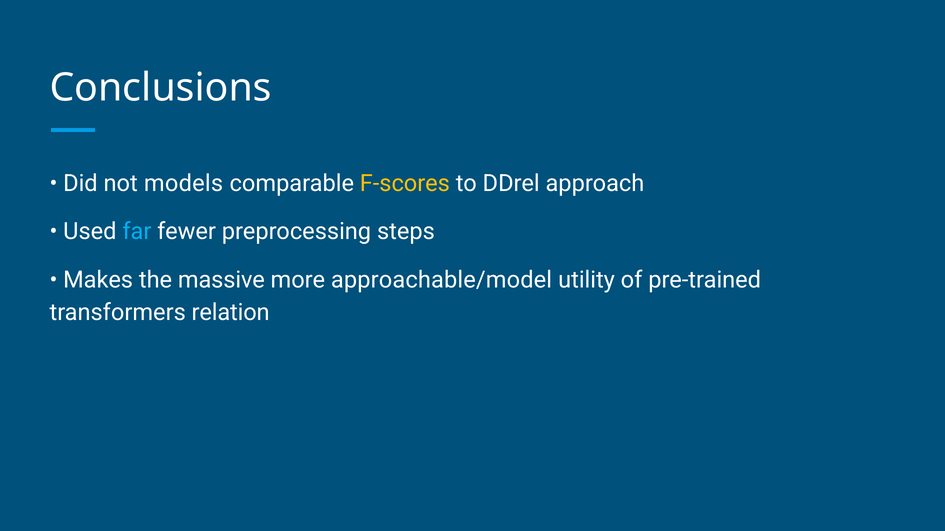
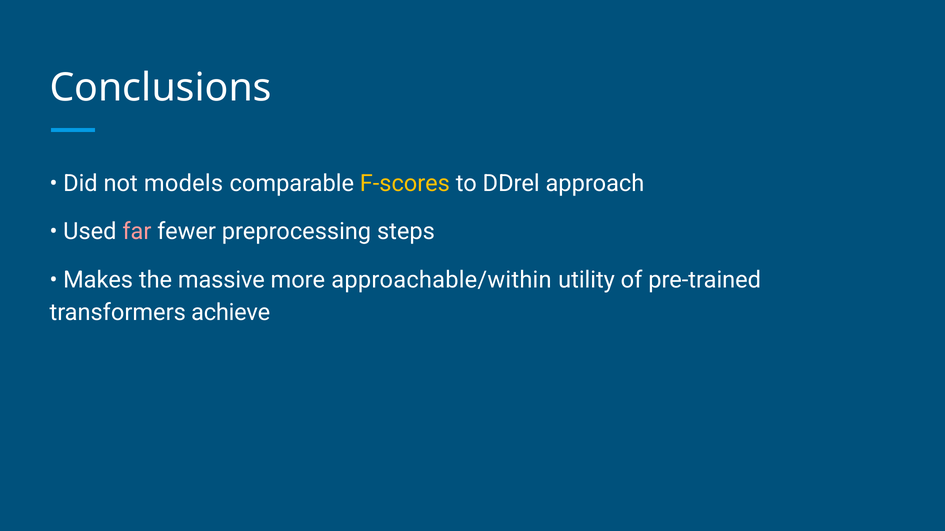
far colour: light blue -> pink (137, 232)
approachable/model: approachable/model -> approachable/within (441, 280)
relation: relation -> achieve (231, 313)
